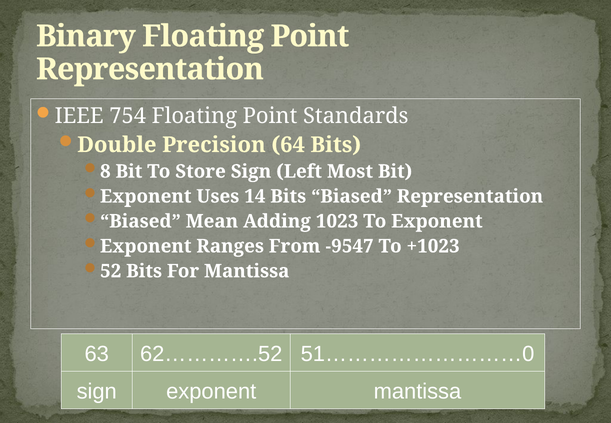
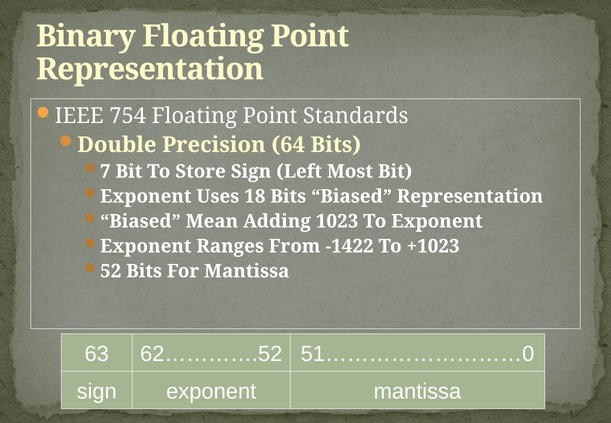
8: 8 -> 7 (105, 171)
14: 14 -> 18 (255, 196)
-9547: -9547 -> -1422 (349, 246)
